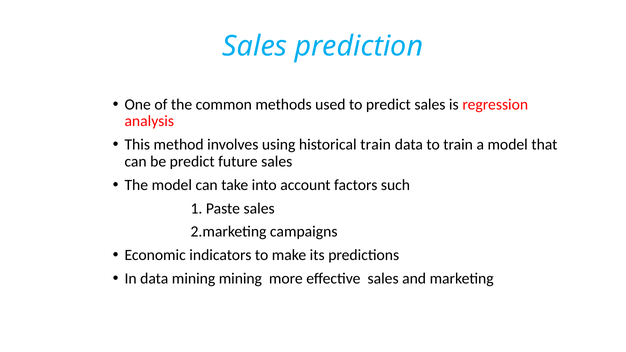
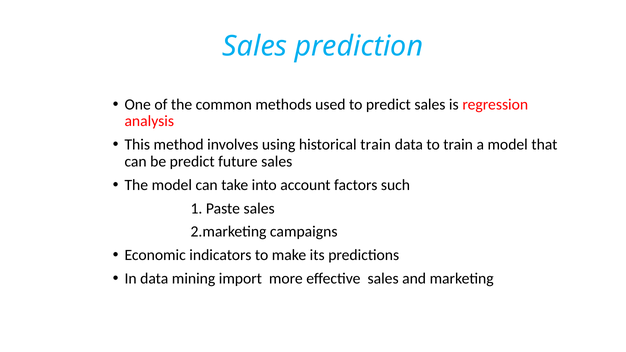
mining mining: mining -> import (240, 279)
